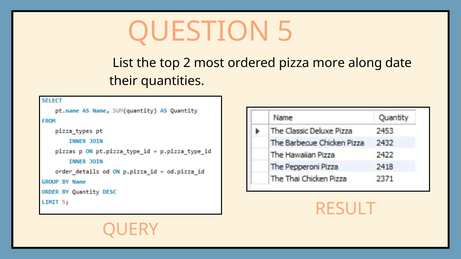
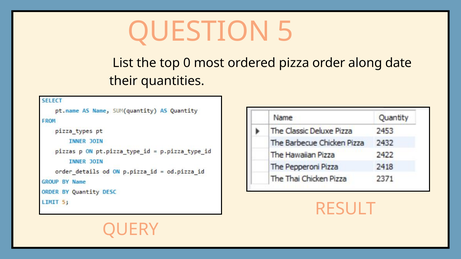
2: 2 -> 0 (187, 63)
more: more -> order (329, 63)
